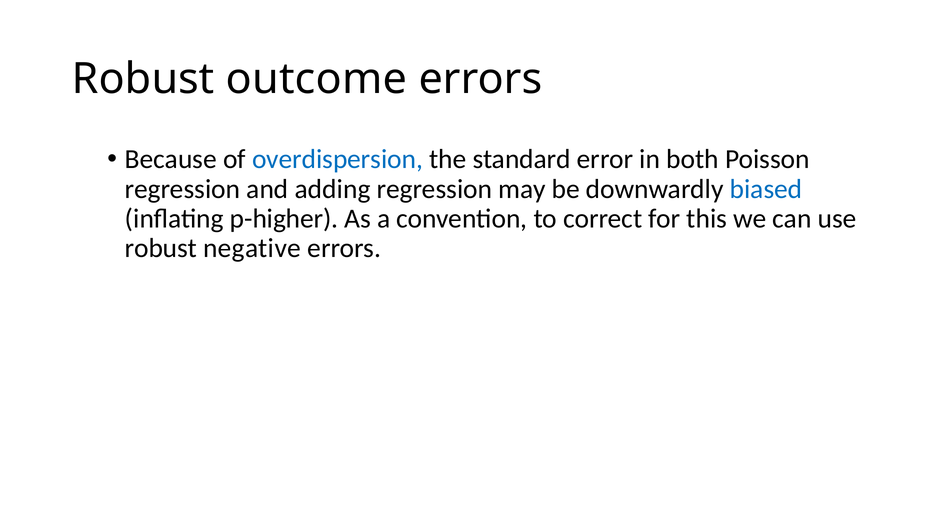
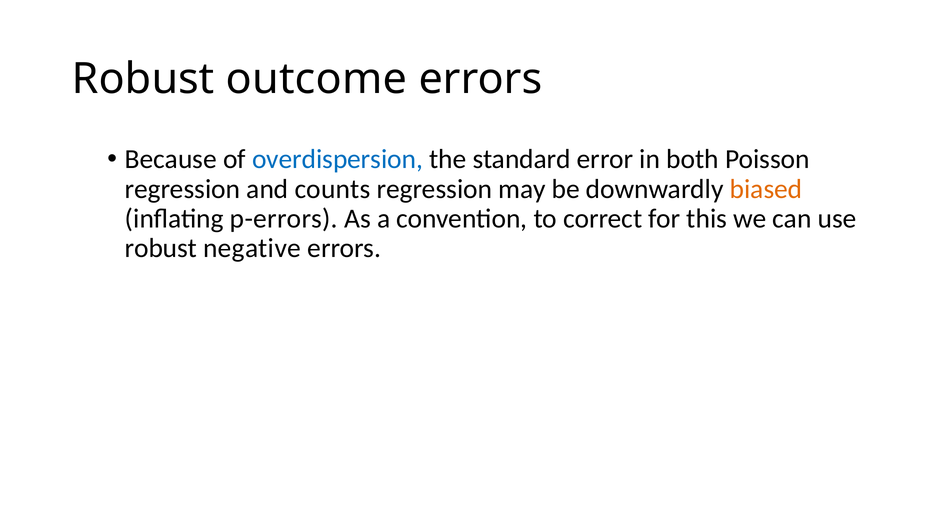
adding: adding -> counts (333, 189)
biased colour: blue -> orange (766, 189)
p-higher: p-higher -> p-errors (284, 219)
